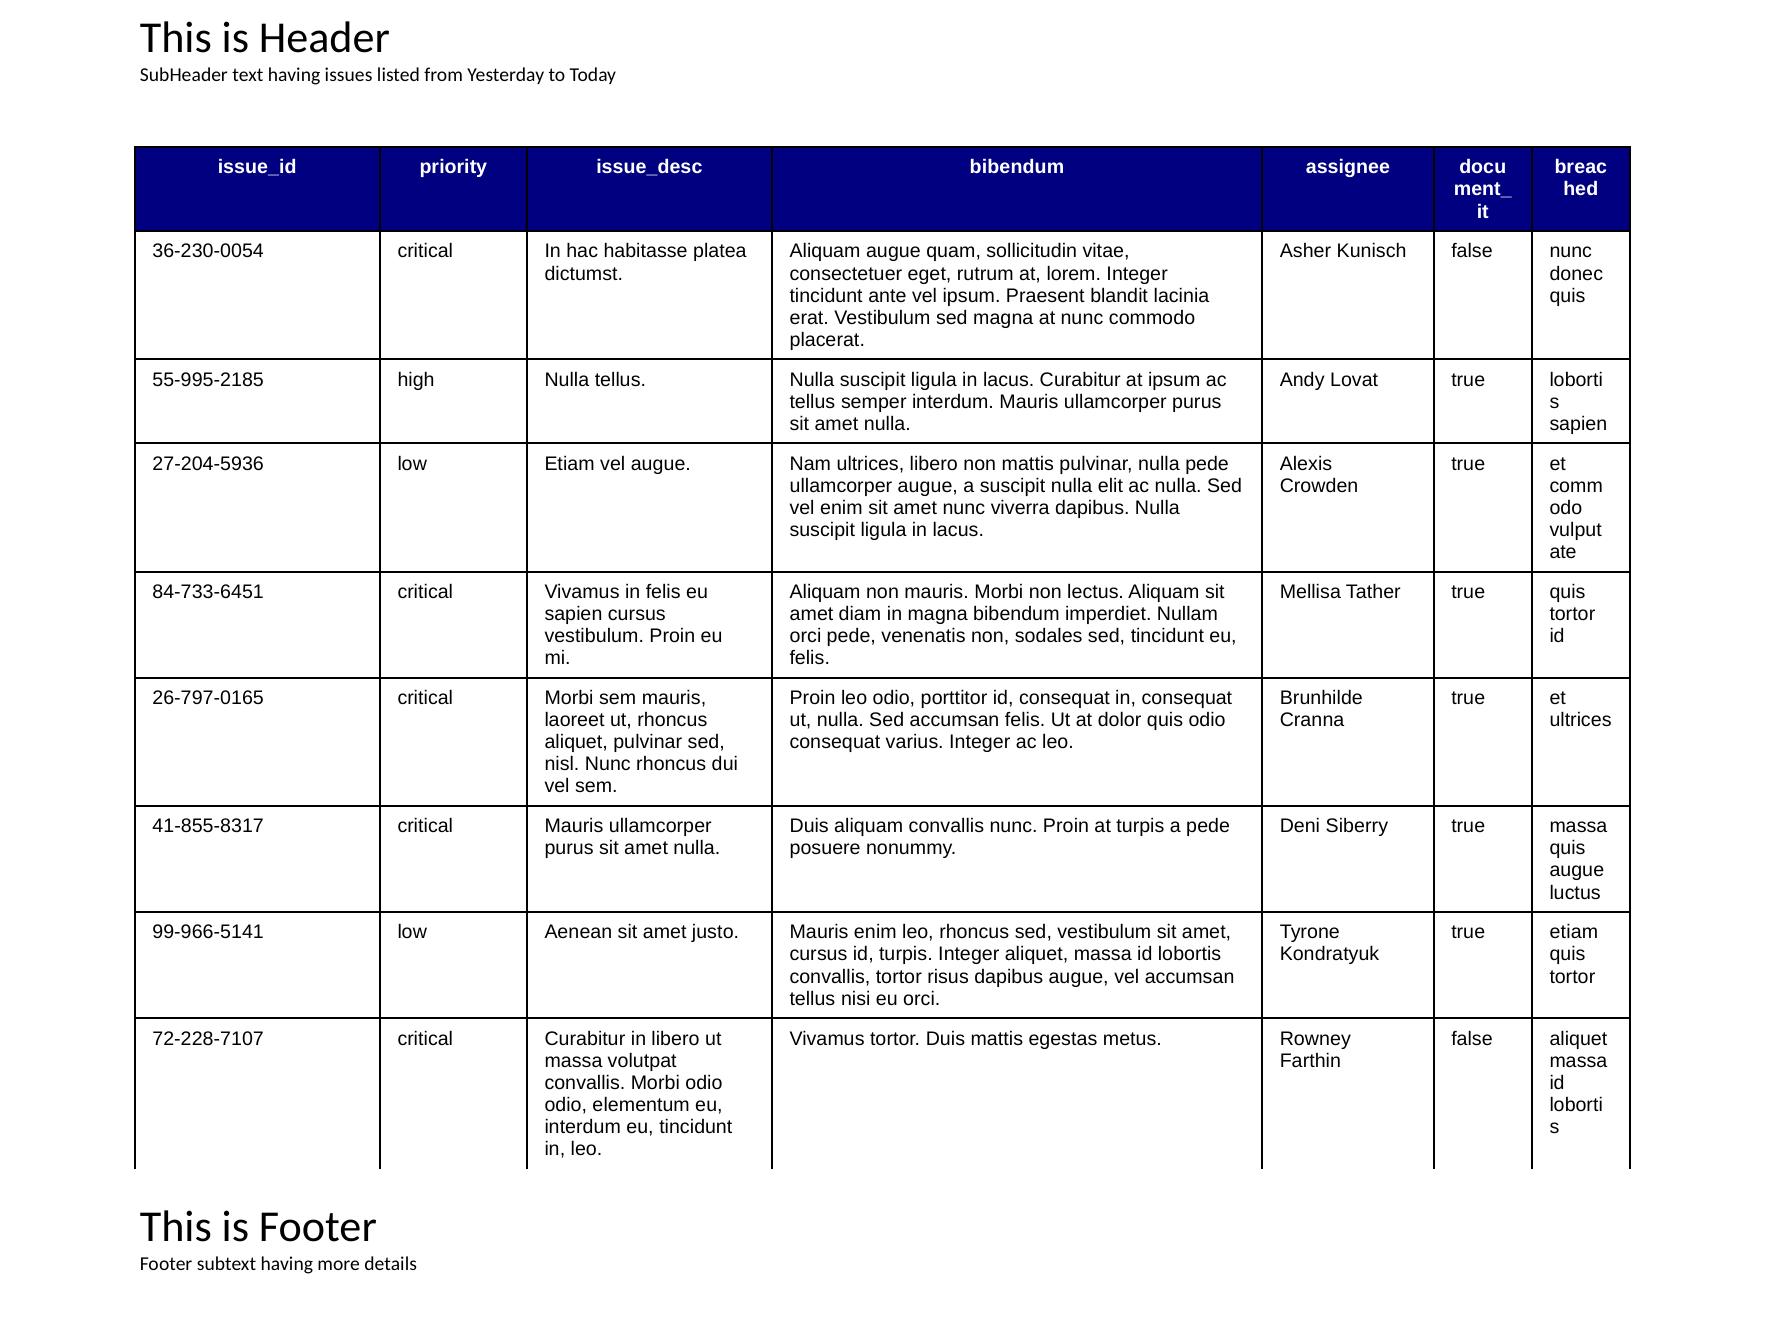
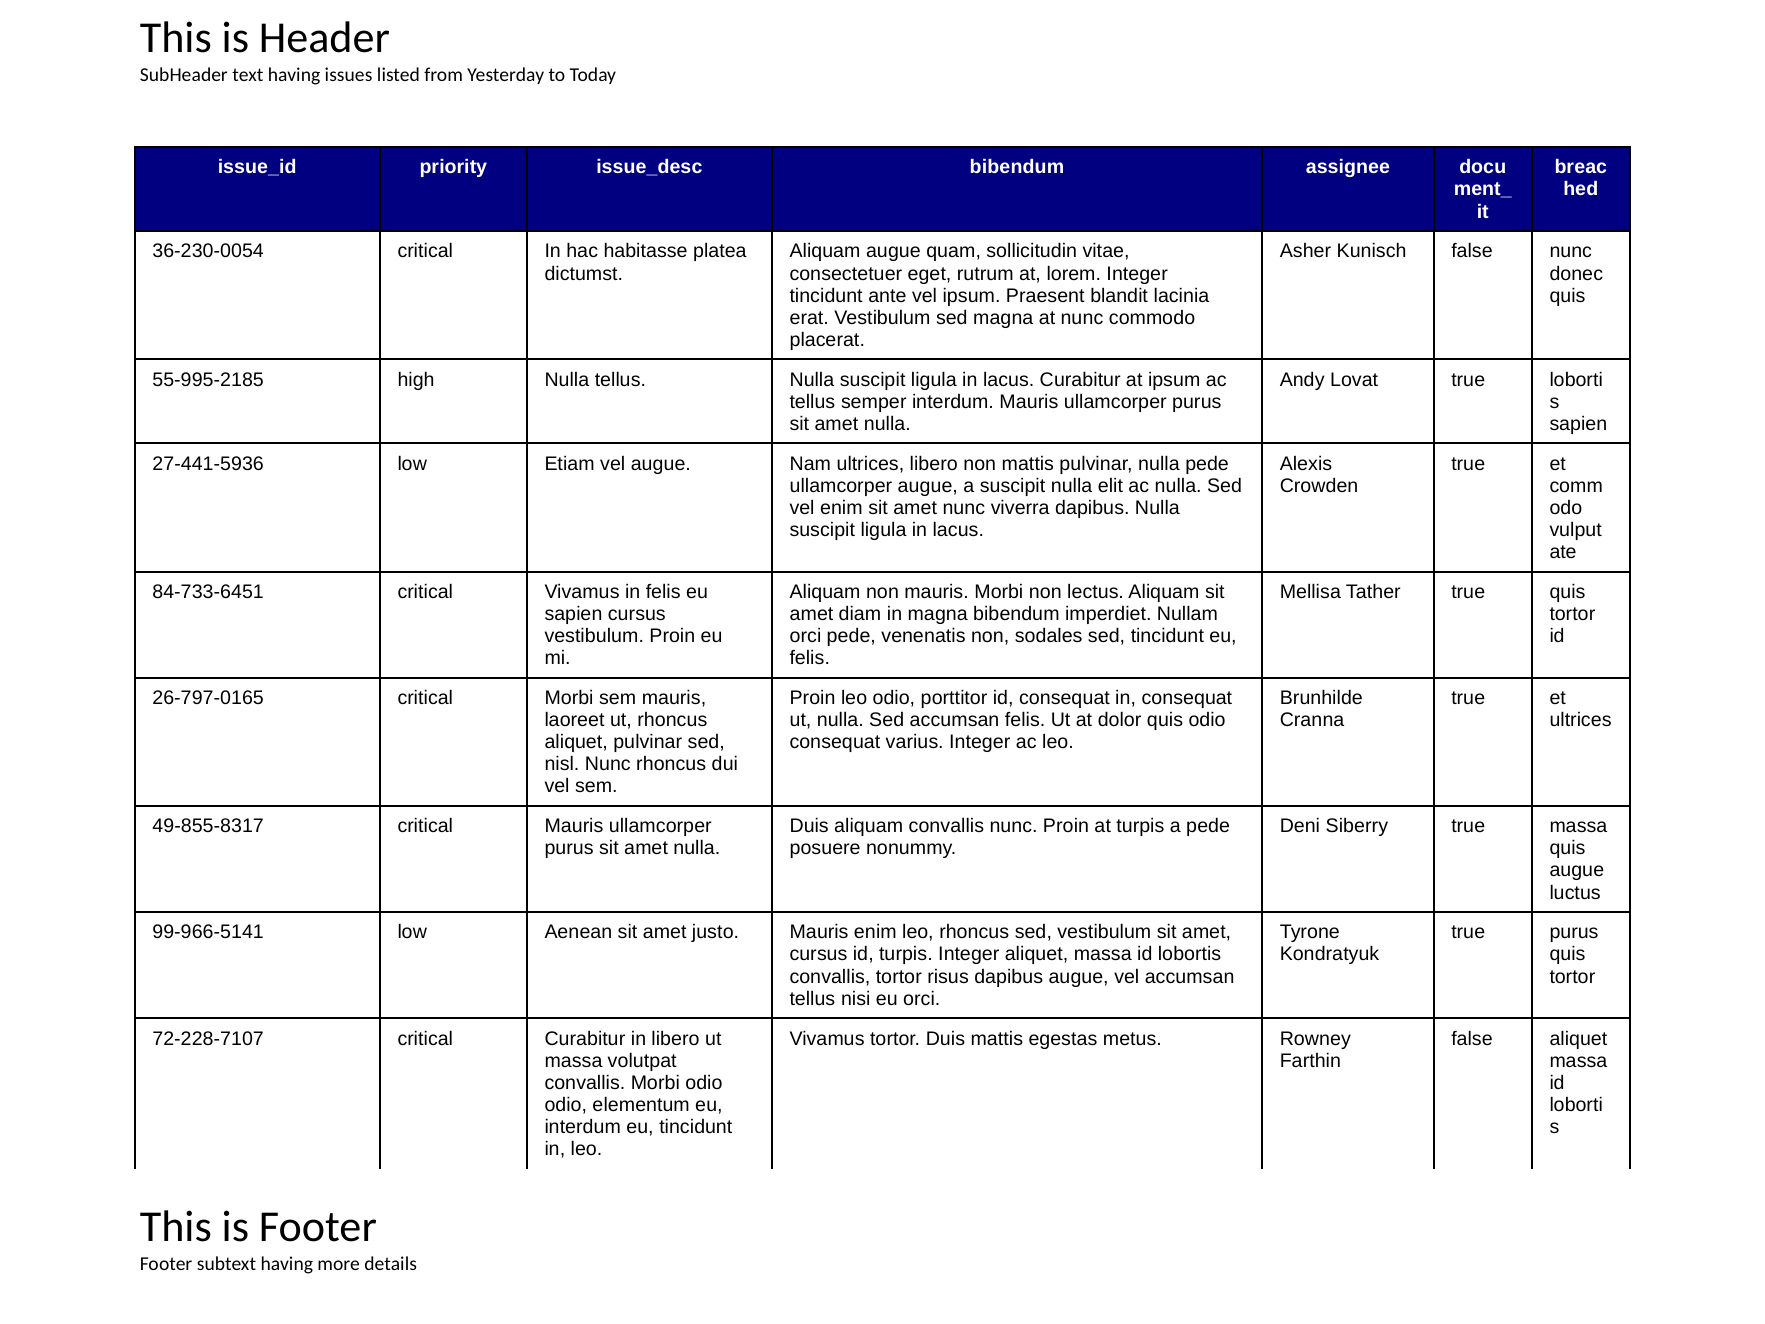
27-204-5936: 27-204-5936 -> 27-441-5936 (208, 464)
41-855-8317: 41-855-8317 -> 49-855-8317 (208, 826)
true etiam: etiam -> purus (1574, 932)
